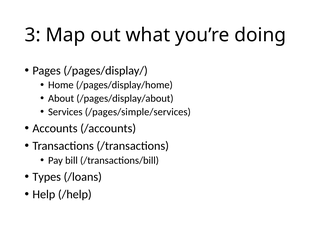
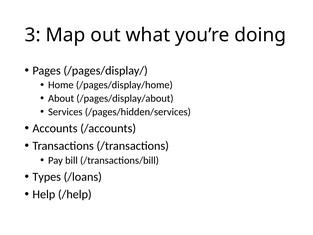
/pages/simple/services: /pages/simple/services -> /pages/hidden/services (138, 112)
